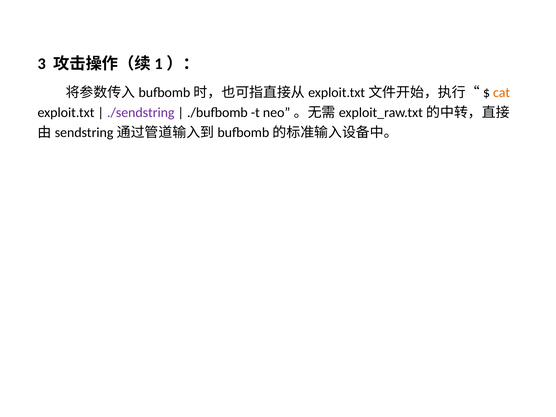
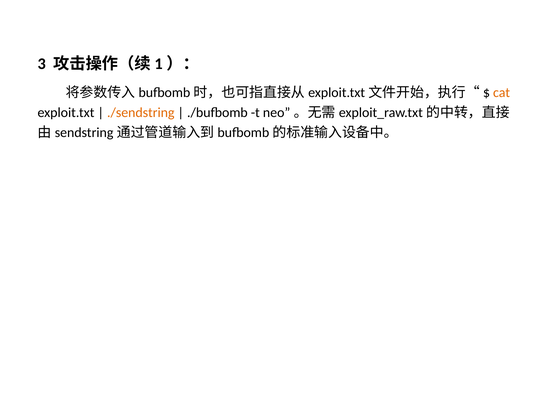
./sendstring colour: purple -> orange (141, 113)
